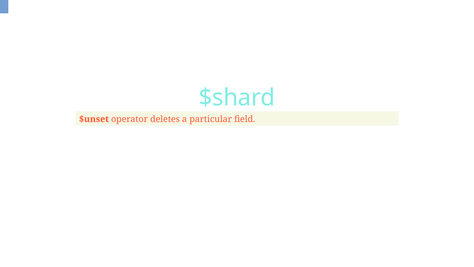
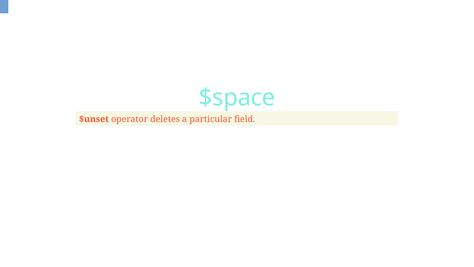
$shard: $shard -> $space (237, 98)
